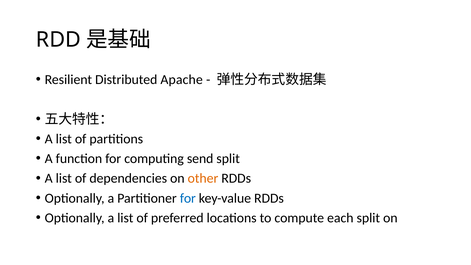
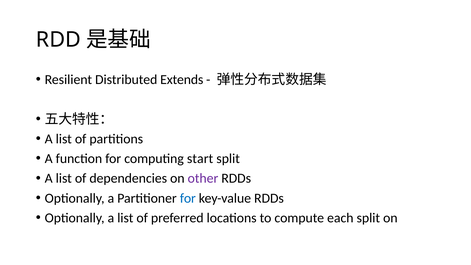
Apache: Apache -> Extends (182, 80)
send: send -> start (200, 159)
other colour: orange -> purple (203, 178)
